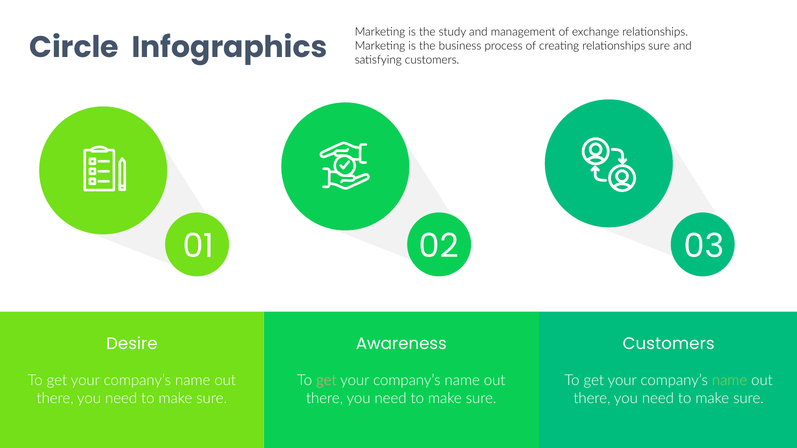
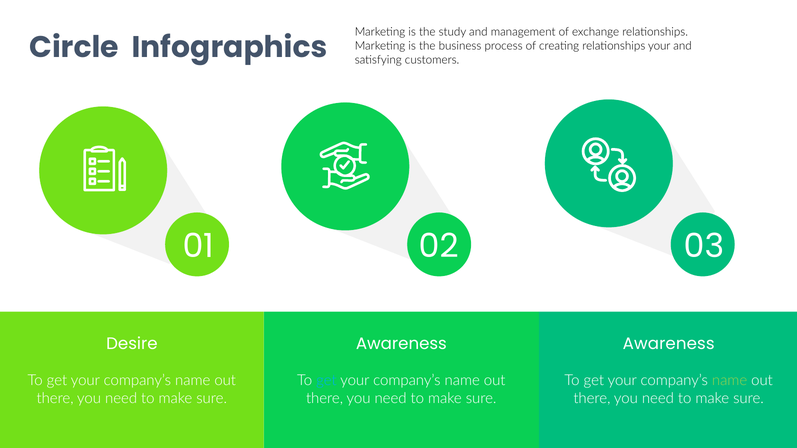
relationships sure: sure -> your (659, 46)
Customers: Customers -> Awareness (669, 344)
get colour: pink -> light blue (326, 381)
